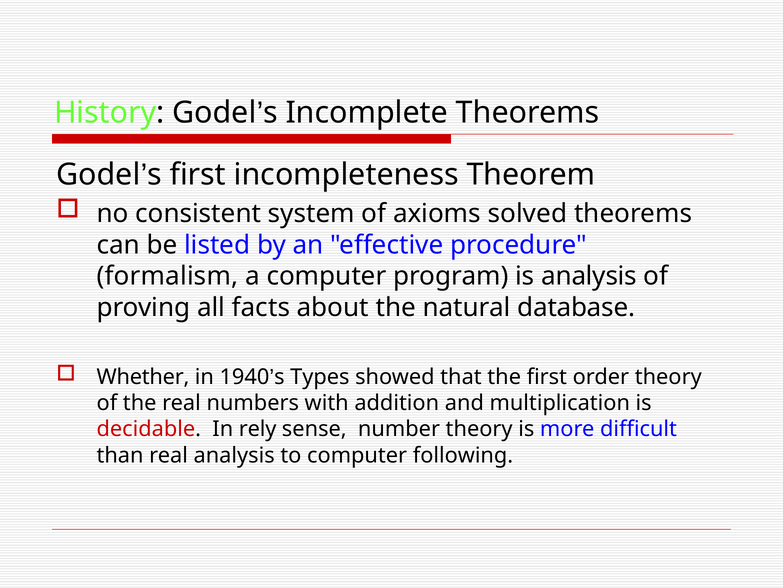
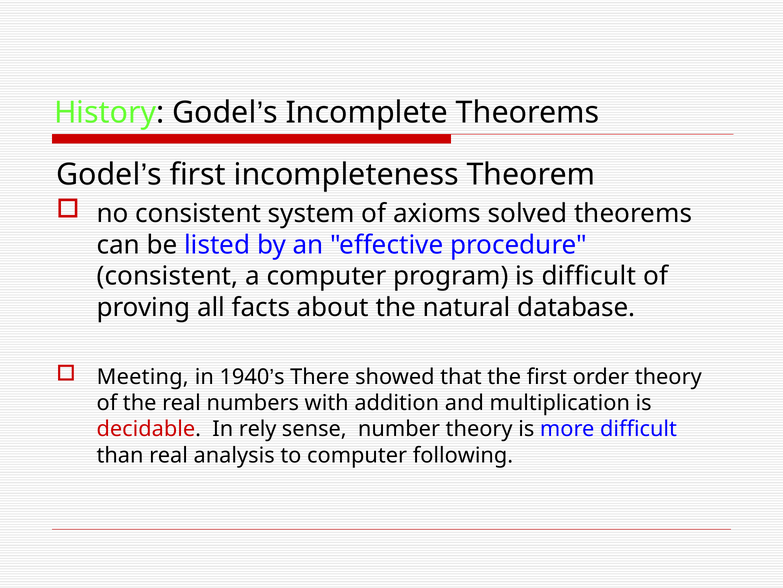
formalism: formalism -> consistent (167, 276)
is analysis: analysis -> difficult (589, 276)
Whether: Whether -> Meeting (143, 376)
Types: Types -> There (320, 376)
